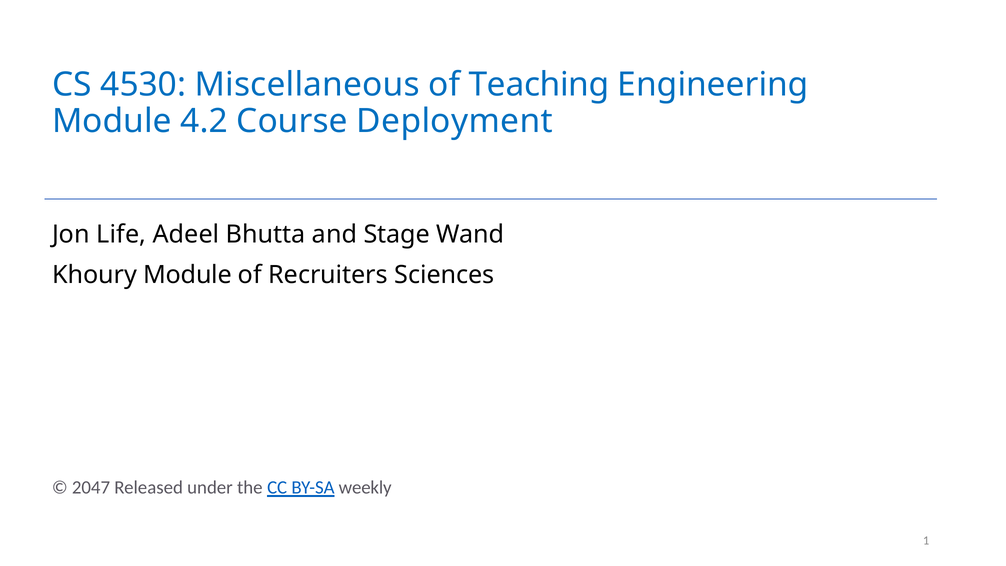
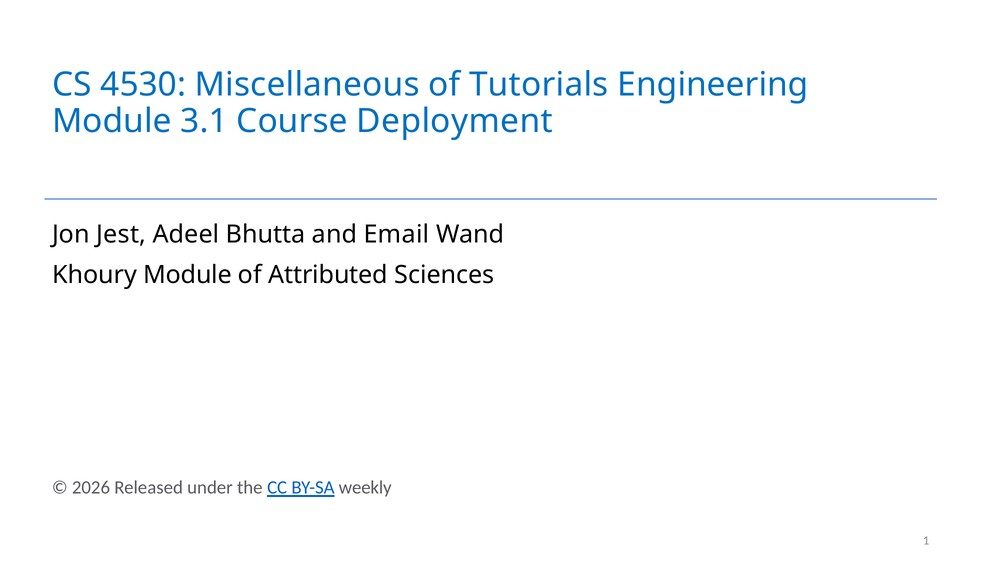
Teaching: Teaching -> Tutorials (539, 85)
4.2: 4.2 -> 3.1 (204, 121)
Life: Life -> Jest (121, 234)
Stage: Stage -> Email (397, 234)
Recruiters: Recruiters -> Attributed (328, 275)
2047: 2047 -> 2026 (91, 487)
